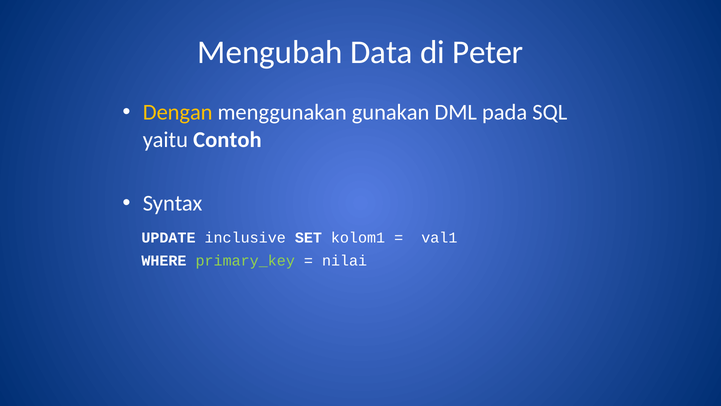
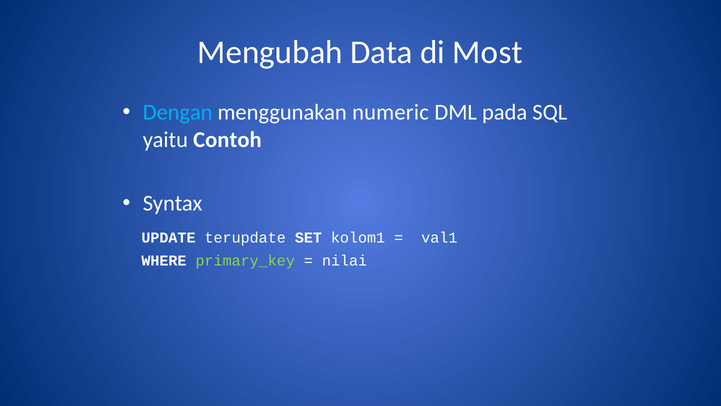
Peter: Peter -> Most (488, 52)
Dengan colour: yellow -> light blue (178, 112)
gunakan: gunakan -> numeric (390, 112)
inclusive: inclusive -> terupdate (245, 237)
